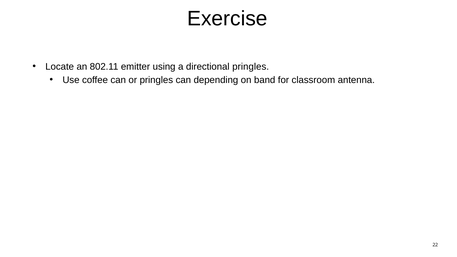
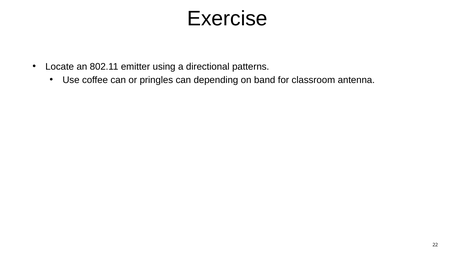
directional pringles: pringles -> patterns (251, 67)
